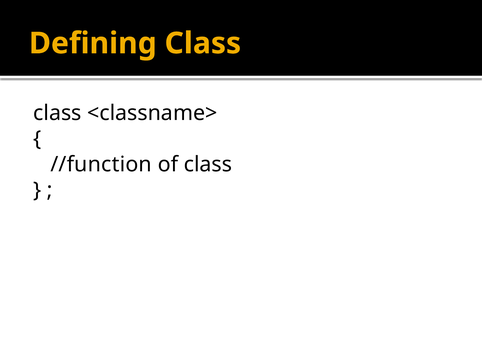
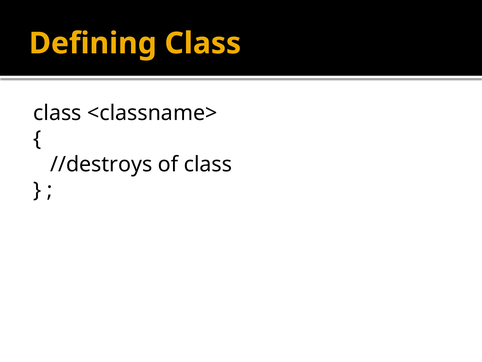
//function: //function -> //destroys (101, 164)
